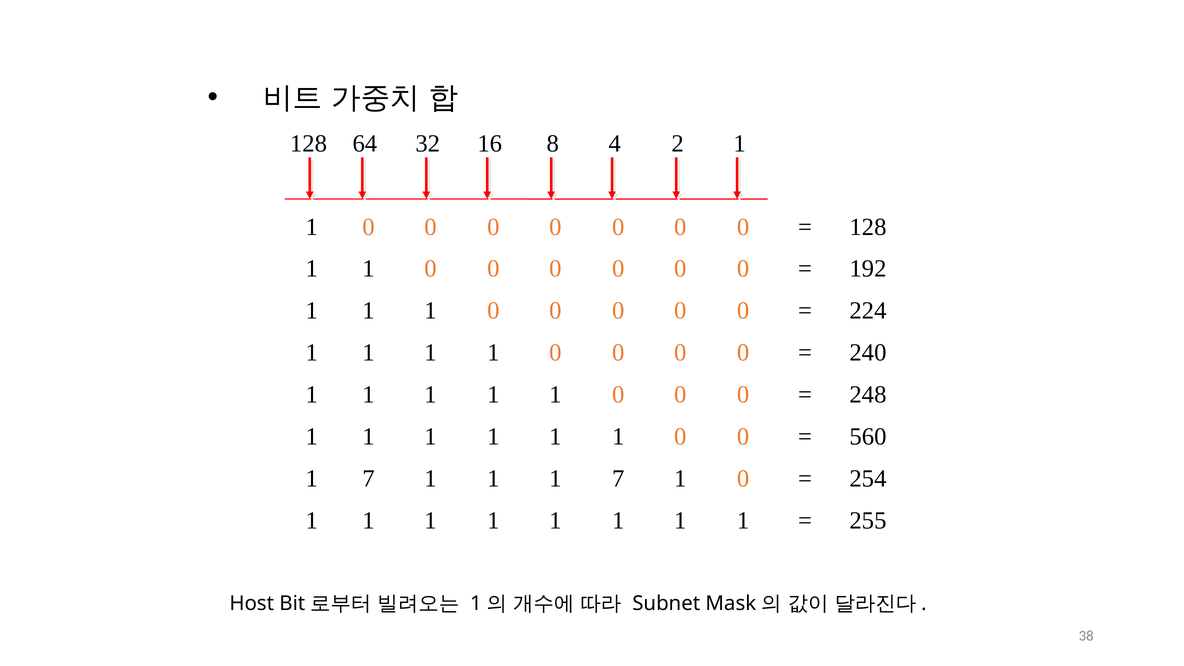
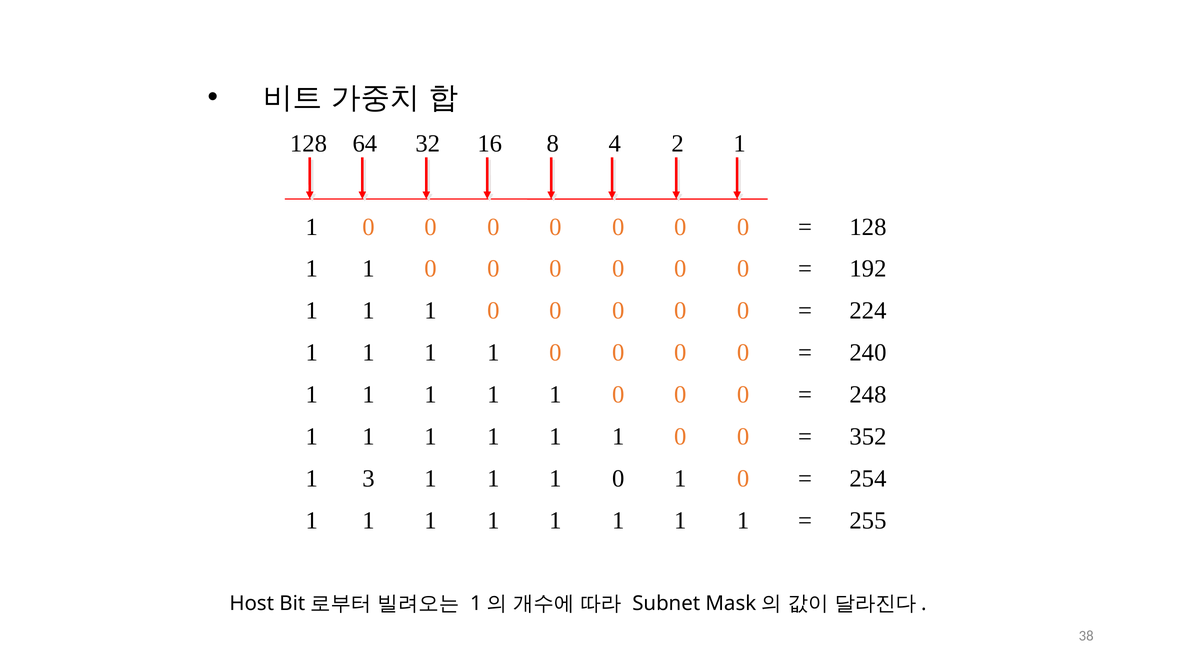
560: 560 -> 352 (868, 437)
7: 7 -> 3 (368, 479)
7: 7 -> 0 (618, 479)
